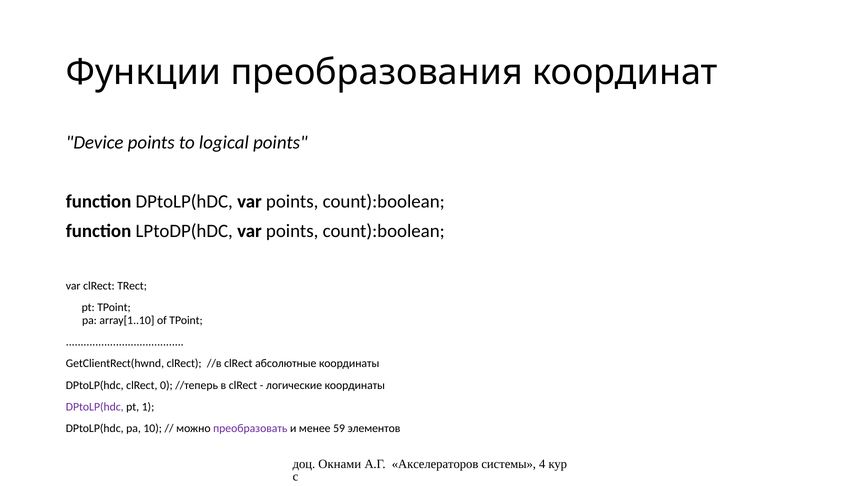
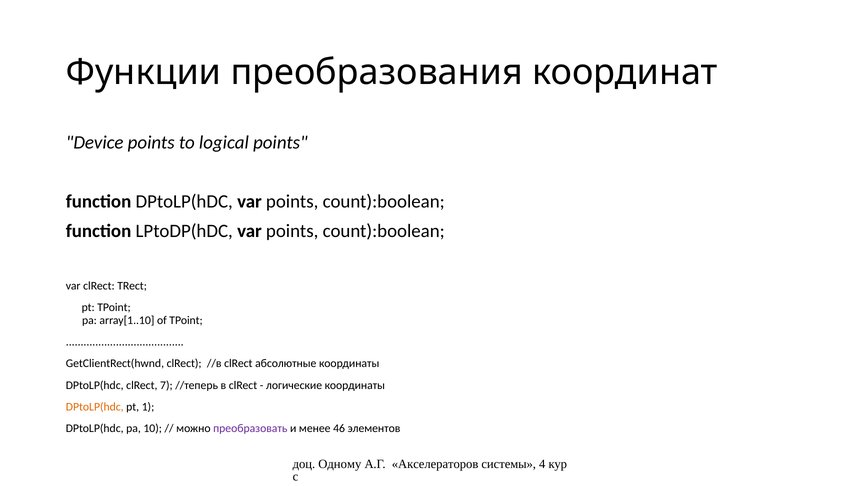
0: 0 -> 7 (166, 385)
DPtoLP(hdc colour: purple -> orange (95, 407)
59: 59 -> 46 (339, 429)
Окнами: Окнами -> Одному (340, 464)
